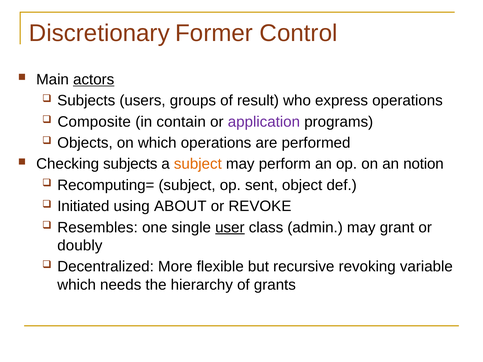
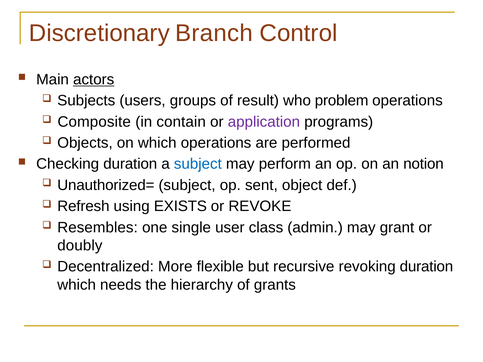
Former: Former -> Branch (214, 33)
express: express -> problem (342, 101)
Checking subjects: subjects -> duration (130, 164)
subject colour: orange -> blue (198, 164)
Recomputing=: Recomputing= -> Unauthorized= (106, 185)
Initiated: Initiated -> Refresh (83, 206)
ABOUT: ABOUT -> EXISTS (180, 206)
user underline: present -> none (230, 228)
revoking variable: variable -> duration (426, 267)
